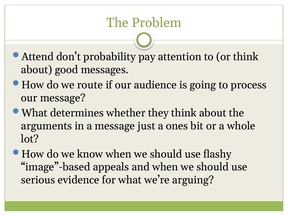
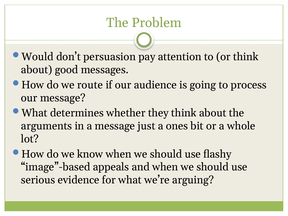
Attend: Attend -> Would (38, 57)
probability: probability -> persuasion (110, 57)
